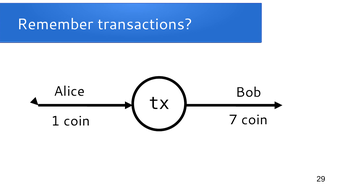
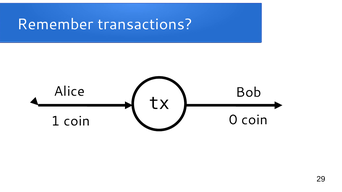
7: 7 -> 0 (233, 120)
